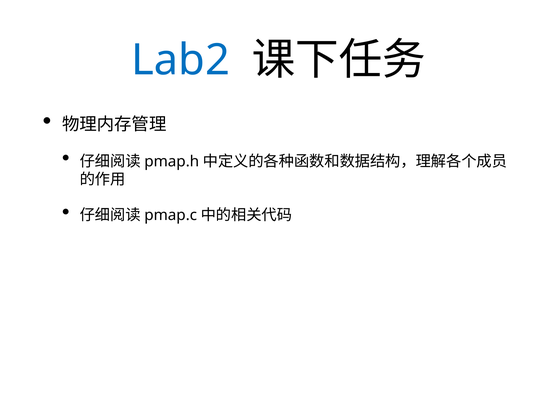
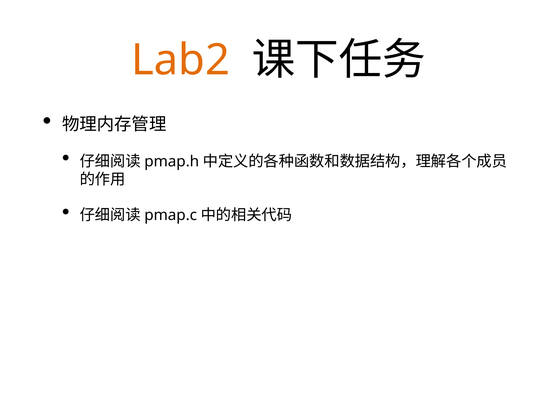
Lab2 colour: blue -> orange (181, 60)
